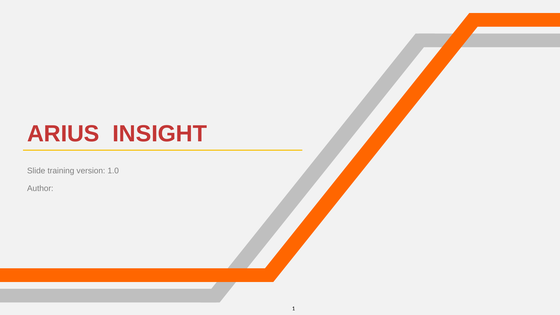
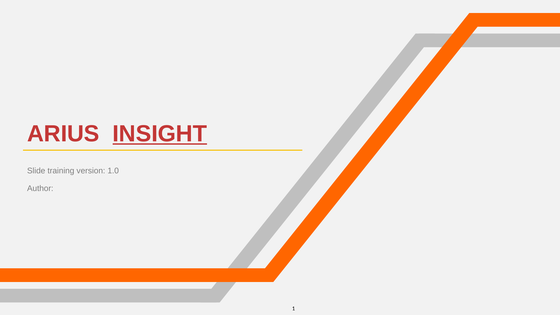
INSIGHT underline: none -> present (160, 134)
